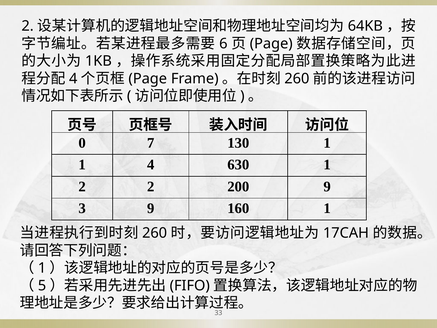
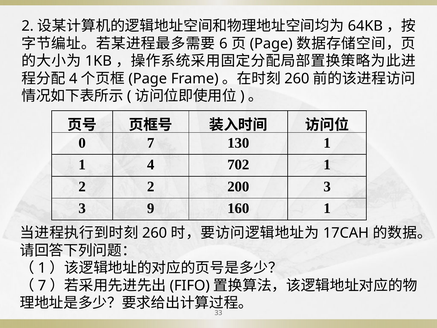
630: 630 -> 702 (238, 165)
200 9: 9 -> 3 (327, 186)
5: 5 -> 7 (42, 285)
